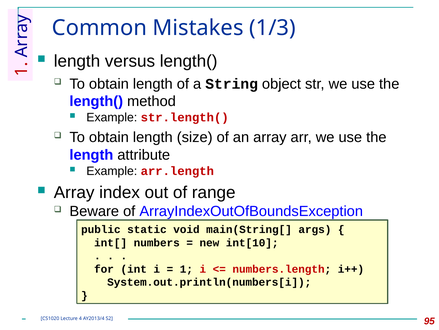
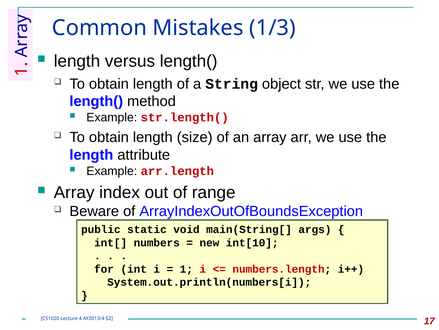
95: 95 -> 17 (429, 320)
